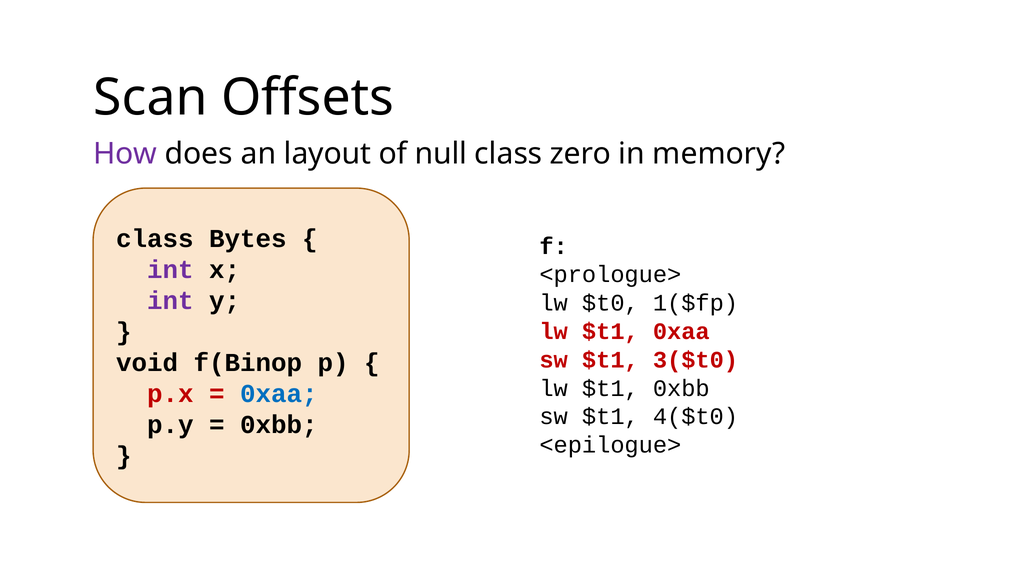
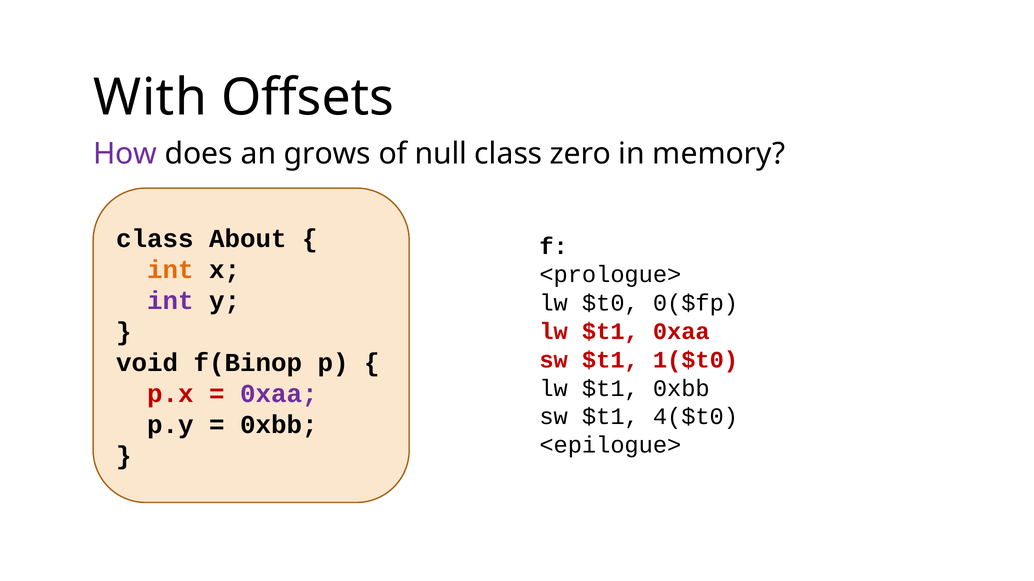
Scan: Scan -> With (150, 98)
layout: layout -> grows (327, 154)
Bytes: Bytes -> About (248, 239)
int colour: purple -> orange (170, 270)
1($fp: 1($fp -> 0($fp (695, 303)
3($t0: 3($t0 -> 1($t0 (695, 360)
0xaa colour: blue -> purple (279, 394)
